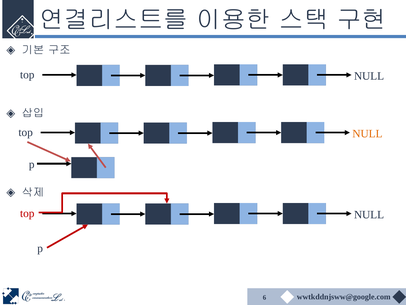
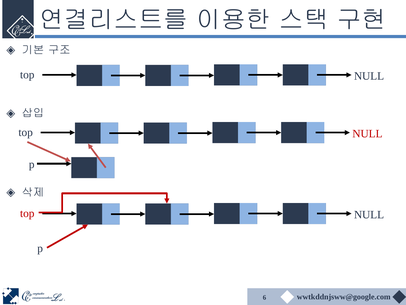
NULL colour: orange -> red (367, 134)
